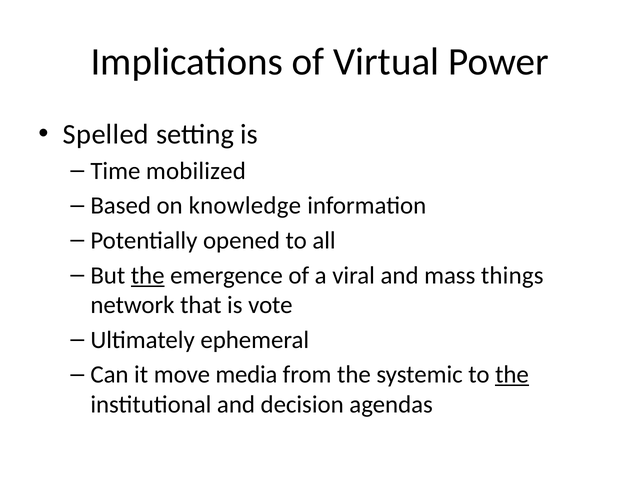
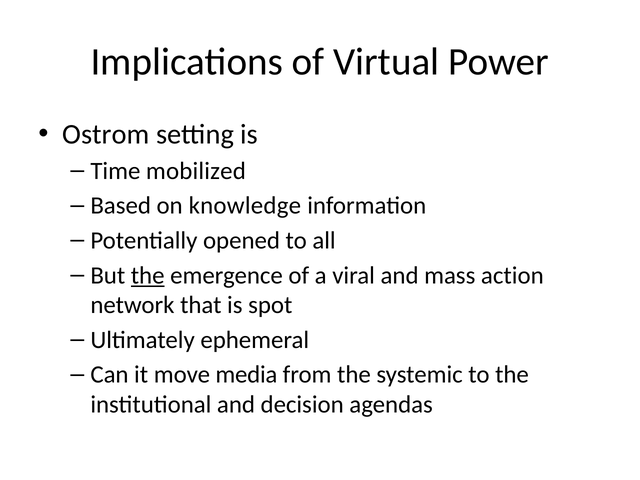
Spelled: Spelled -> Ostrom (106, 134)
things: things -> action (512, 275)
vote: vote -> spot (270, 305)
the underline: present -> none (512, 375)
